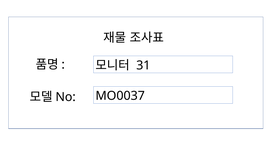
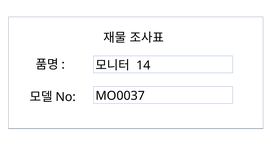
31: 31 -> 14 (143, 65)
